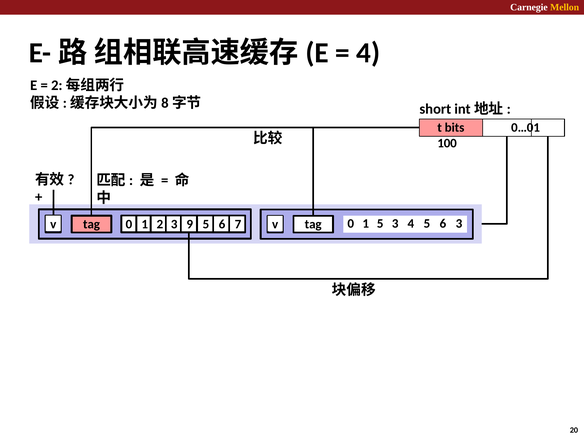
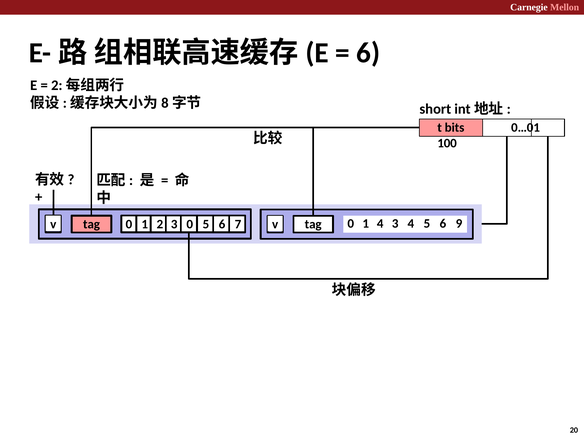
Mellon colour: yellow -> pink (565, 7)
4: 4 -> 6 (368, 53)
3 9: 9 -> 0 (190, 224)
1 5: 5 -> 4 (380, 223)
6 3: 3 -> 9 (459, 223)
